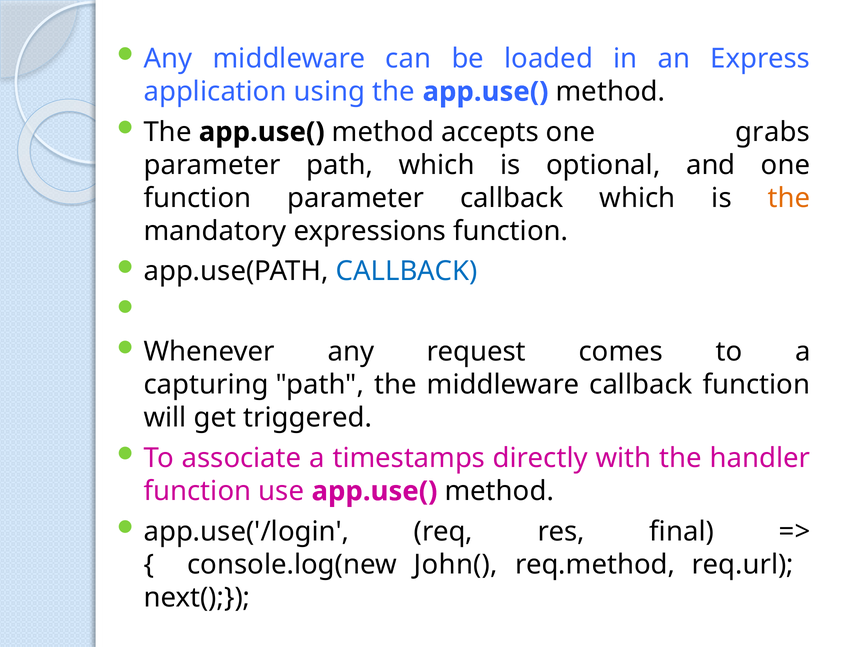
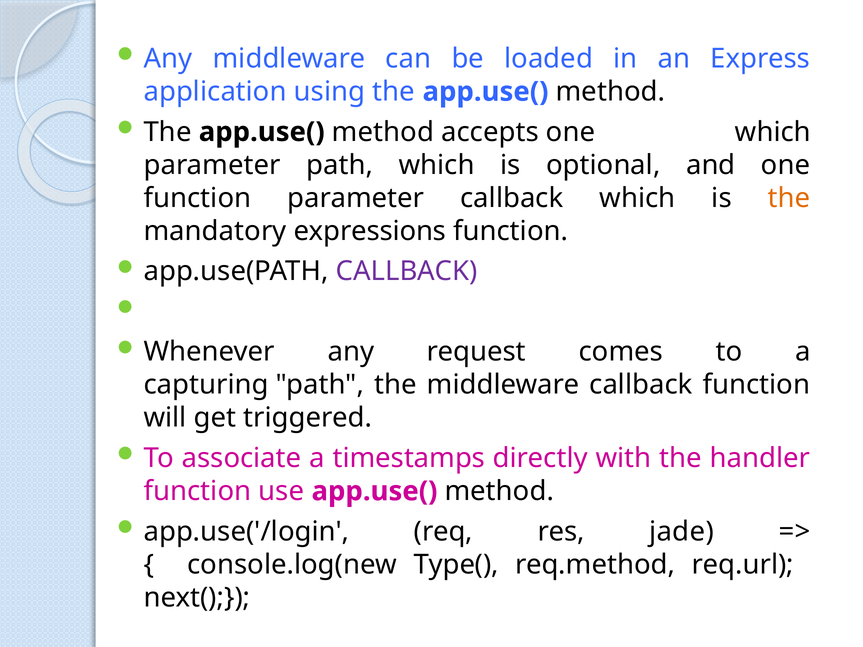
one grabs: grabs -> which (773, 132)
CALLBACK colour: blue -> purple (407, 271)
final: final -> jade (682, 532)
John(: John( -> Type( (456, 565)
